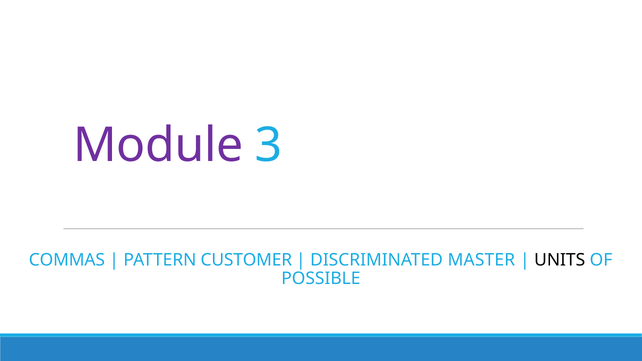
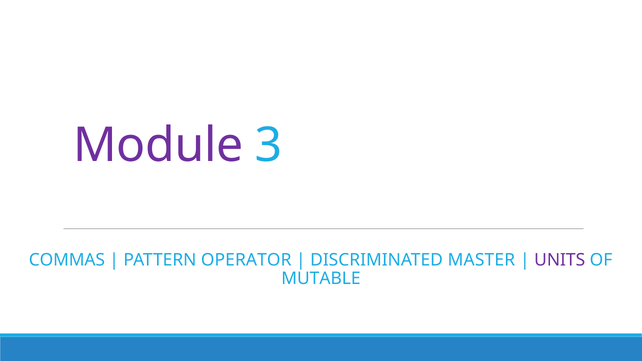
CUSTOMER: CUSTOMER -> OPERATOR (246, 260)
UNITS colour: black -> purple (560, 260)
POSSIBLE: POSSIBLE -> MUTABLE (321, 279)
